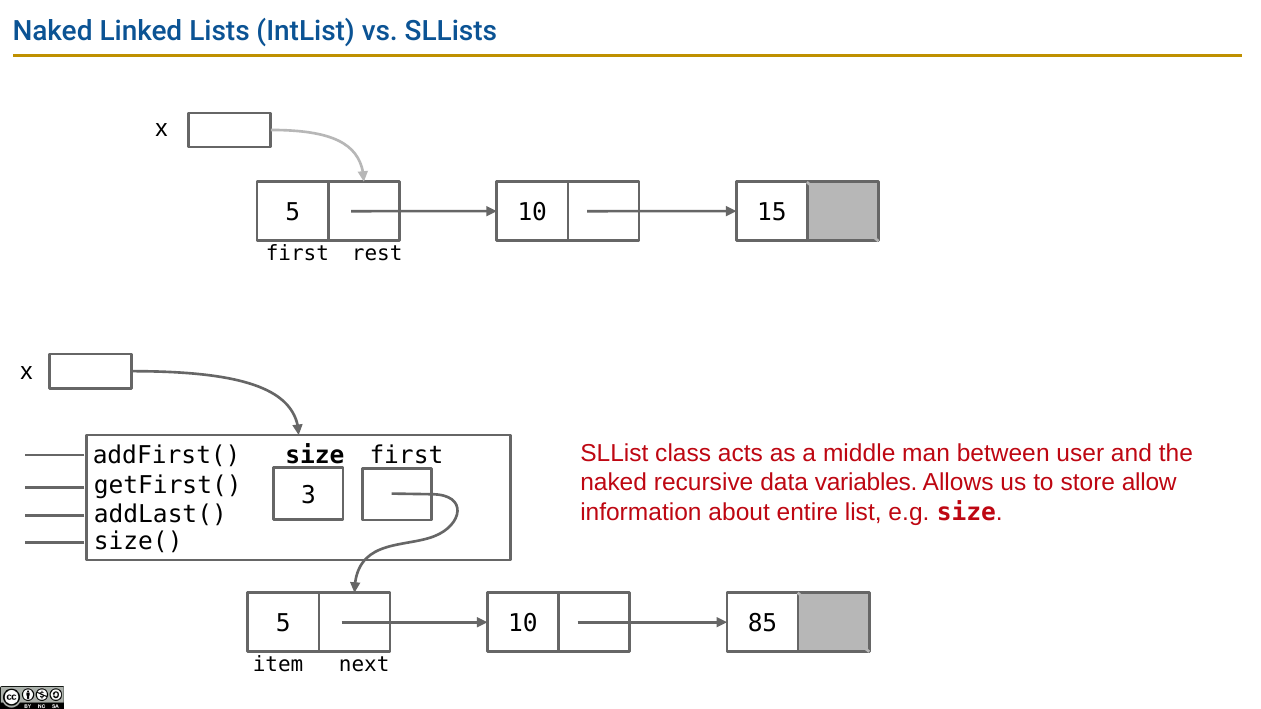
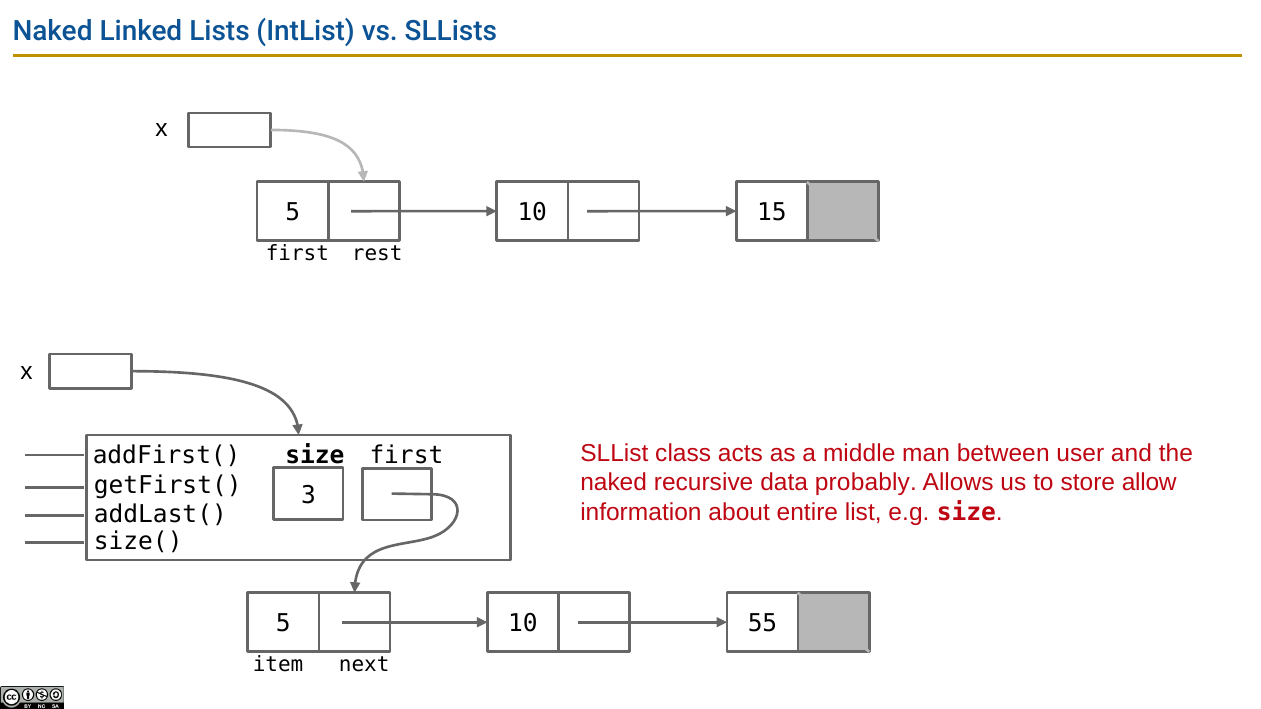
variables: variables -> probably (866, 483)
85: 85 -> 55 (763, 624)
